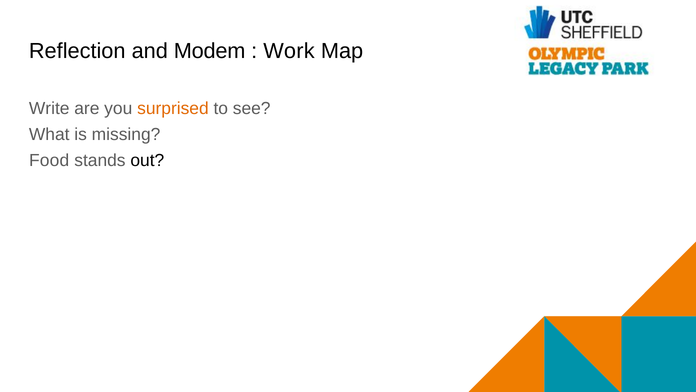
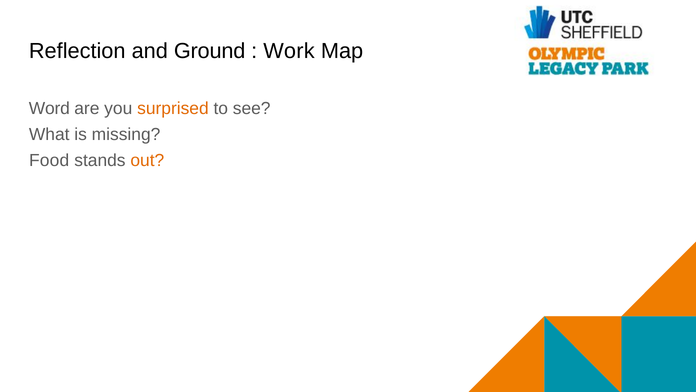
Modem: Modem -> Ground (210, 51)
Write: Write -> Word (49, 108)
out colour: black -> orange (147, 160)
